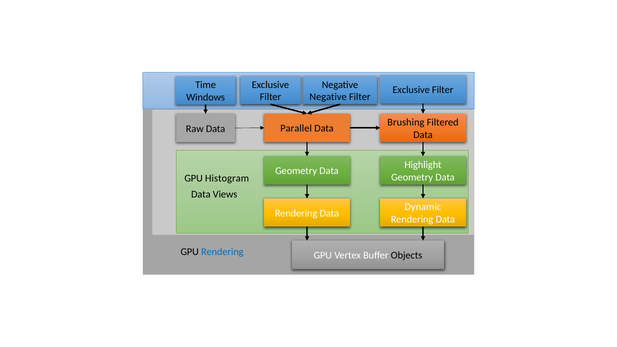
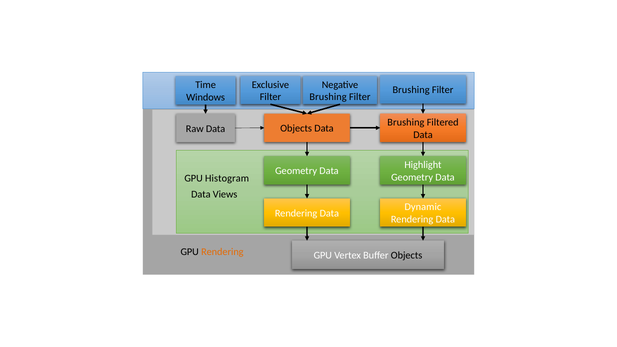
Exclusive: Exclusive -> Brushing (411, 90)
Negative: Negative -> Brushing (328, 97)
Data Parallel: Parallel -> Objects (296, 129)
Rendering colour: blue -> orange (222, 252)
